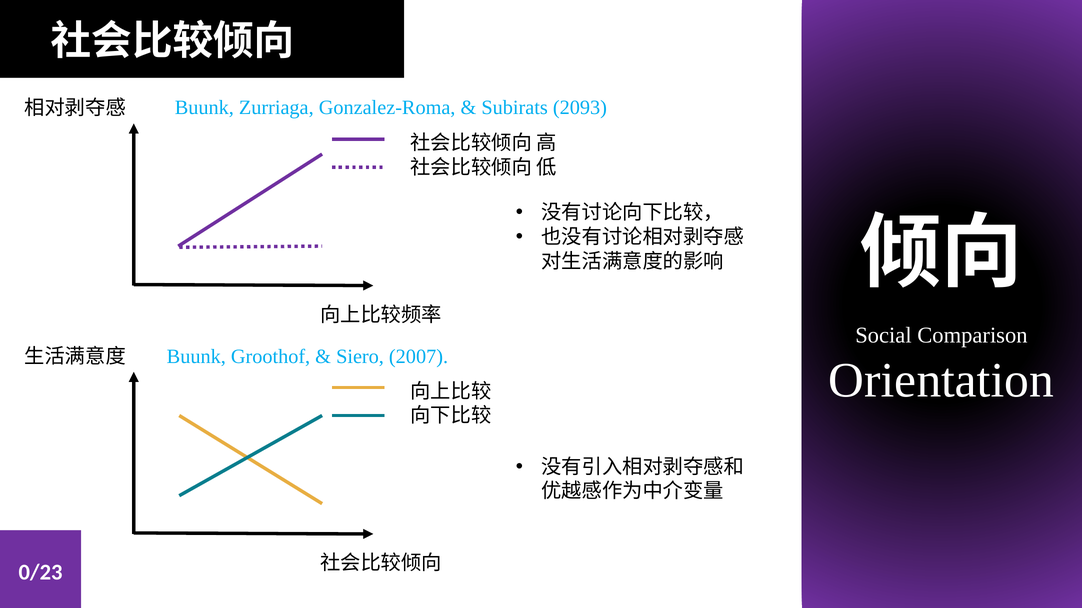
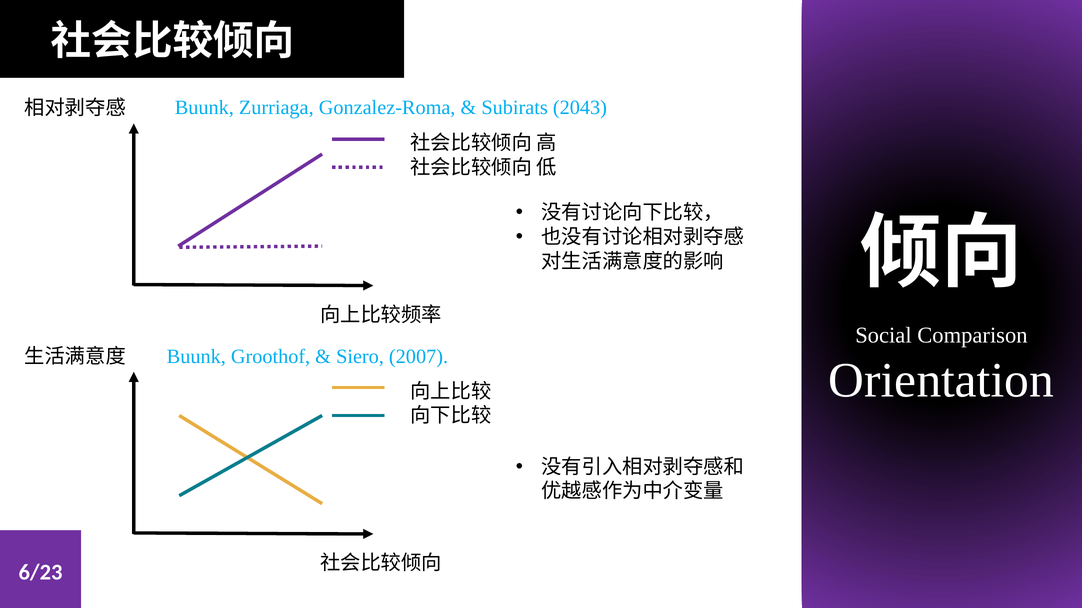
2093: 2093 -> 2043 (580, 108)
0/23: 0/23 -> 6/23 (41, 573)
